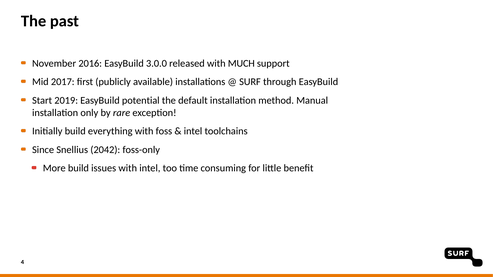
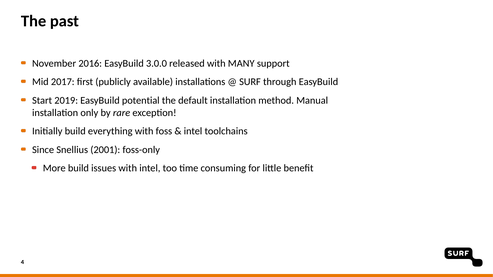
MUCH: MUCH -> MANY (241, 64)
2042: 2042 -> 2001 (105, 150)
